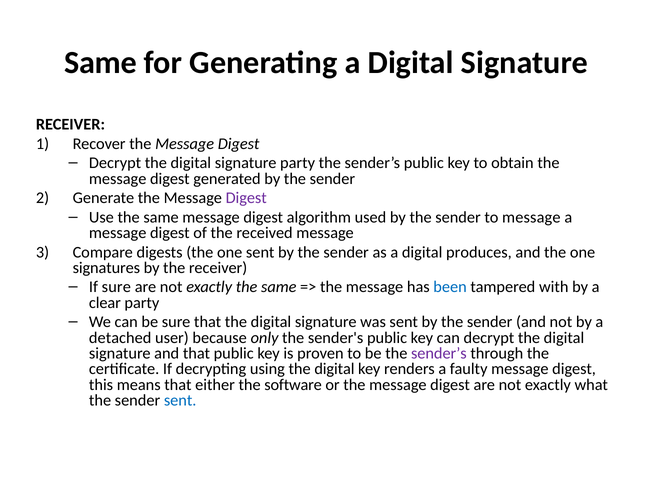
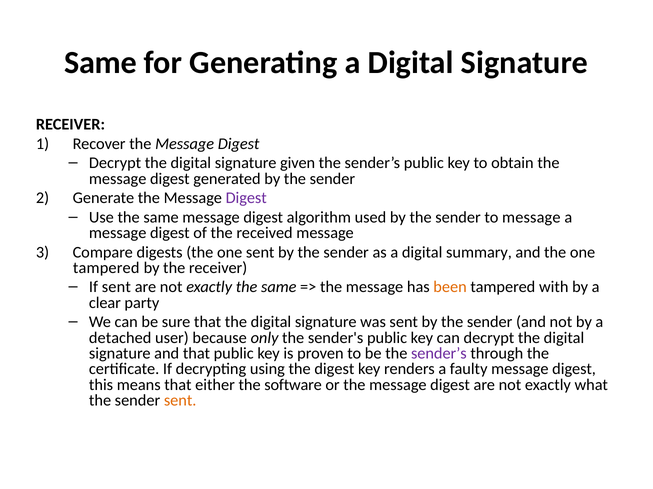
signature party: party -> given (298, 163)
produces: produces -> summary (479, 253)
signatures: signatures -> tampered (106, 268)
If sure: sure -> sent (116, 288)
been colour: blue -> orange (450, 288)
using the digital: digital -> digest (334, 370)
sent colour: blue -> orange (180, 401)
